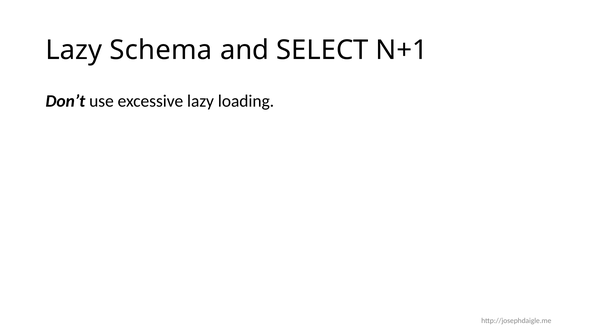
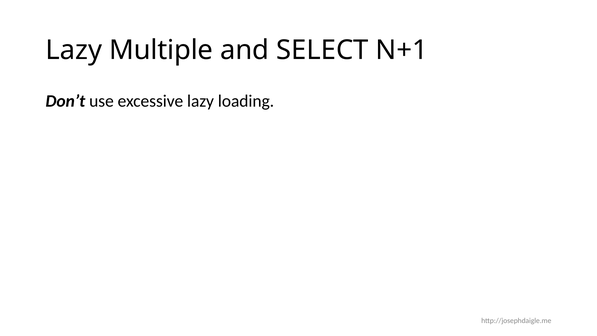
Schema: Schema -> Multiple (161, 50)
